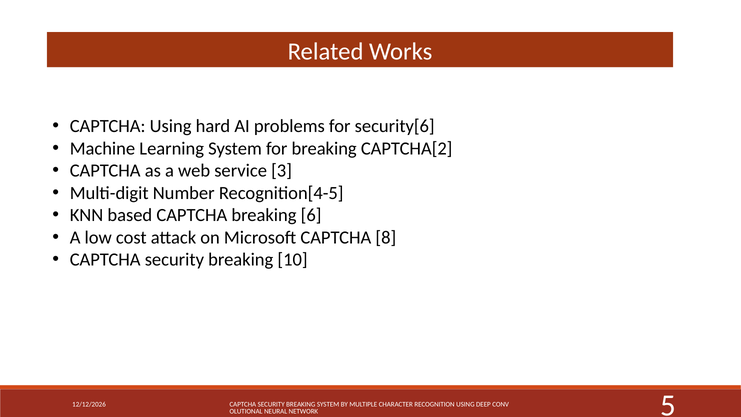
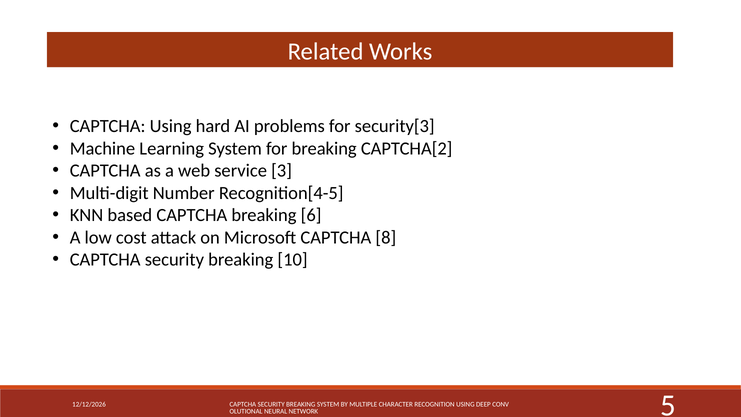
security[6: security[6 -> security[3 (395, 126)
